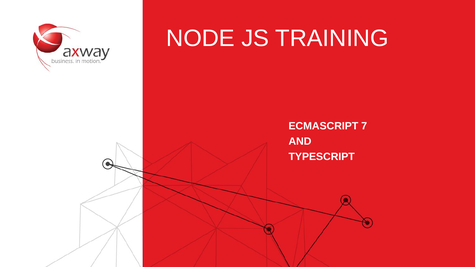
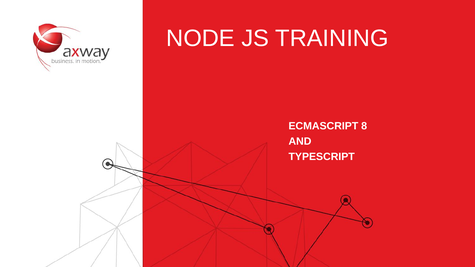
7: 7 -> 8 (364, 126)
